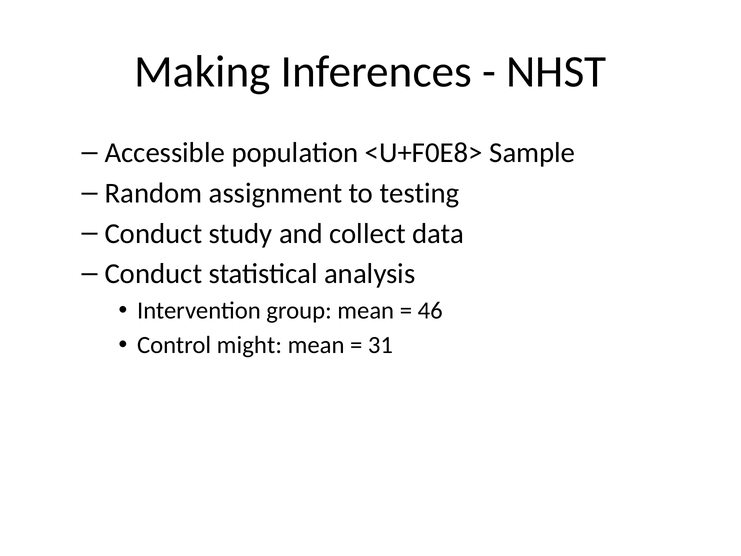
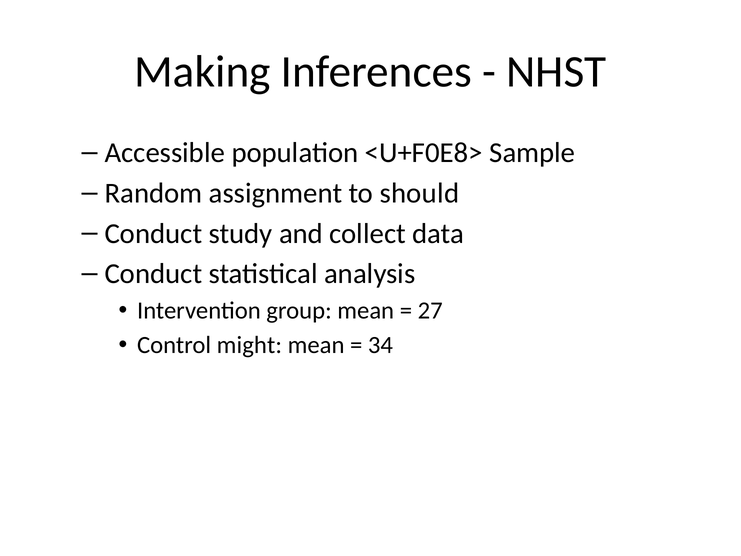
testing: testing -> should (419, 193)
46: 46 -> 27 (430, 311)
31: 31 -> 34 (380, 345)
